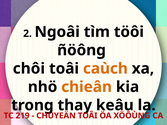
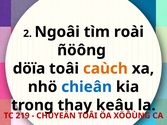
töôi: töôi -> roài (129, 32)
chôi: chôi -> döïa (29, 69)
chieân colour: orange -> blue (87, 87)
